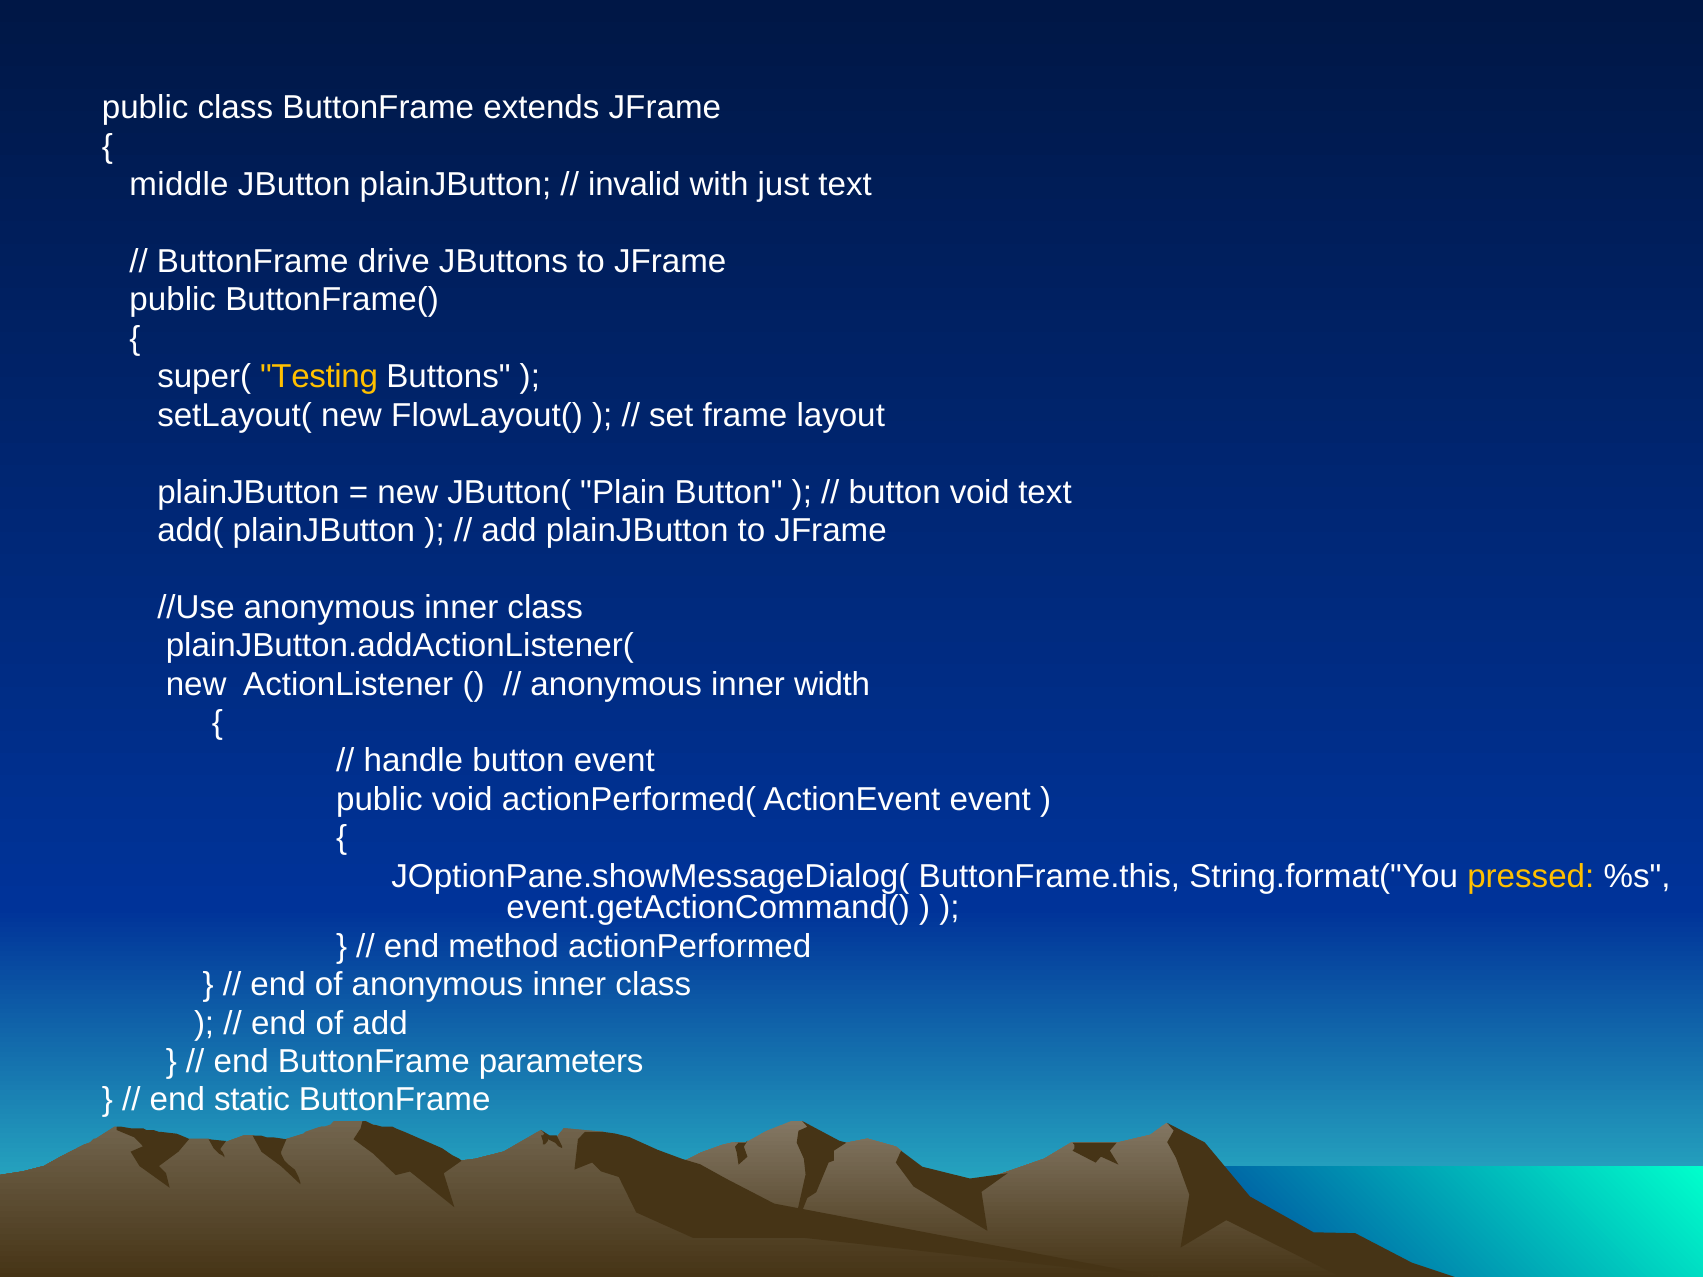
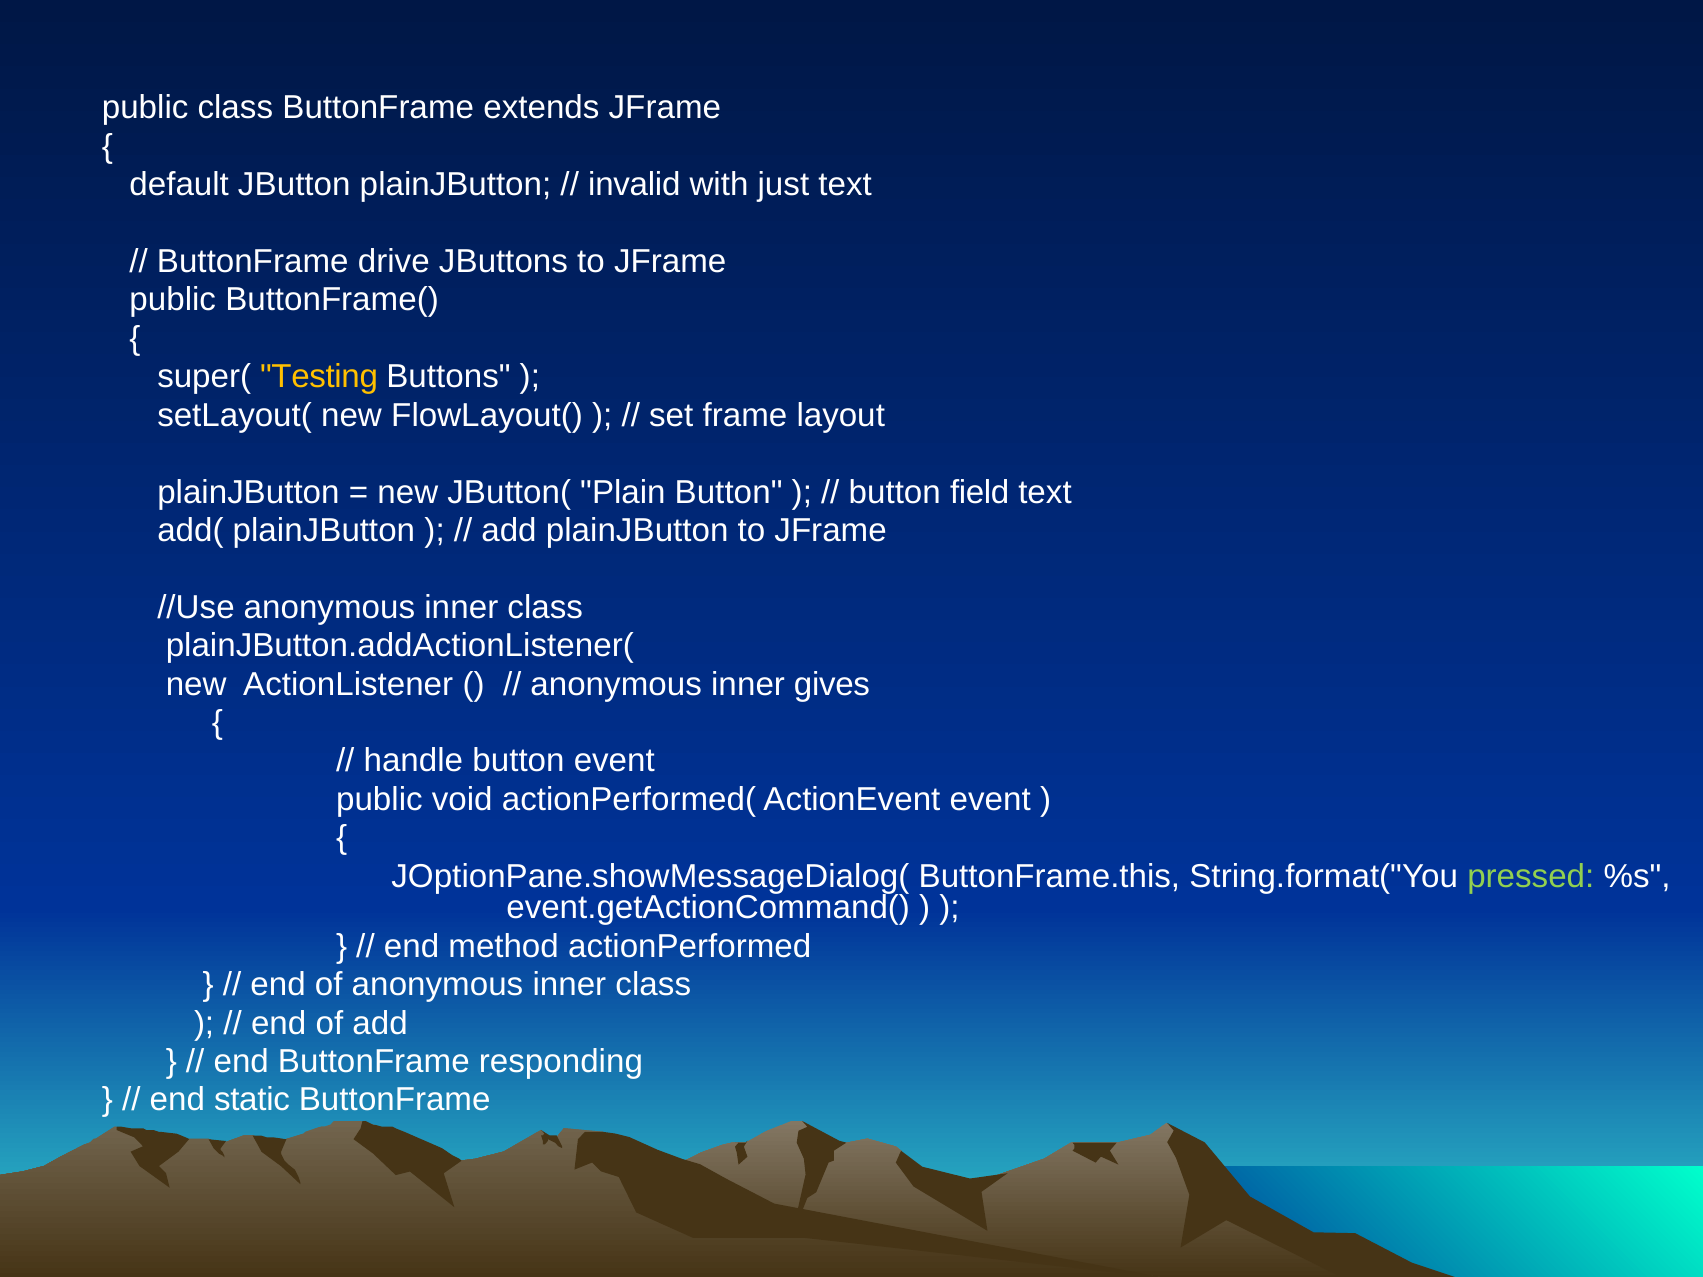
middle: middle -> default (179, 185)
button void: void -> field (980, 492)
width: width -> gives (832, 684)
pressed colour: yellow -> light green (1531, 876)
parameters: parameters -> responding (561, 1062)
